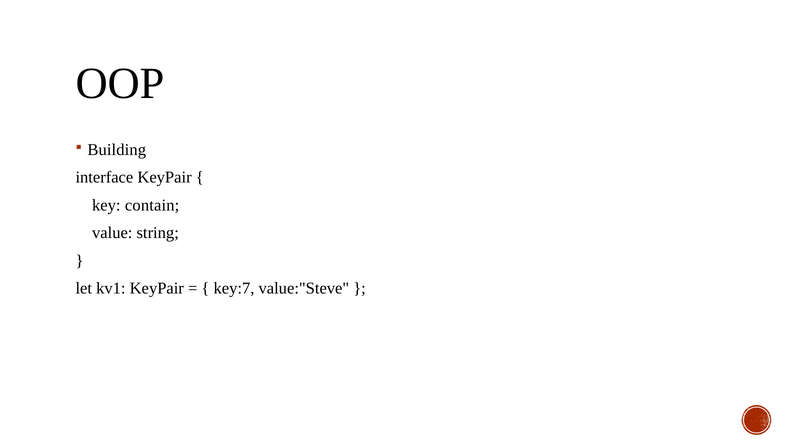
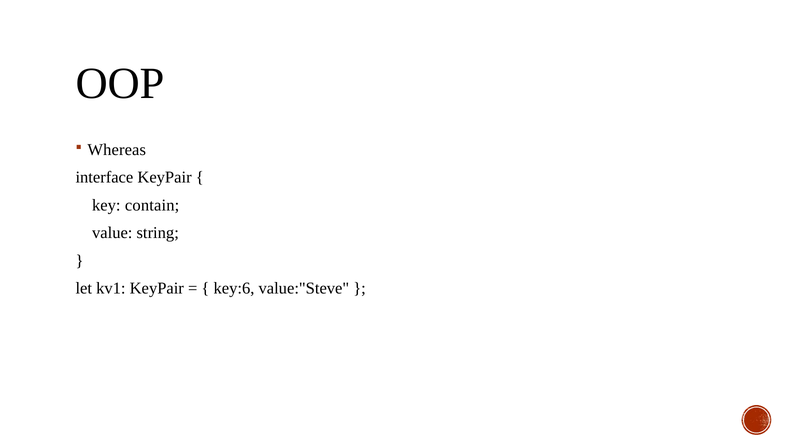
Building: Building -> Whereas (117, 150)
key:7: key:7 -> key:6 (234, 289)
